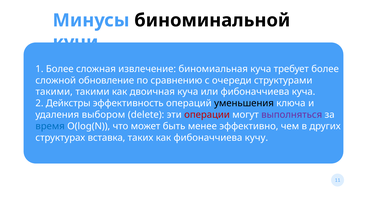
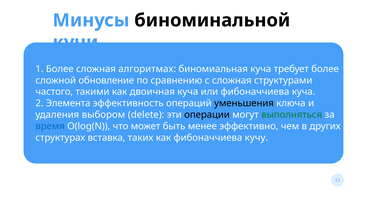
извлечение: извлечение -> алгоритмах (147, 69)
с очереди: очереди -> сложная (232, 81)
такими: такими -> частого (54, 92)
Дейкстры: Дейкстры -> Элемента (68, 103)
операции colour: red -> black (207, 115)
выполняться colour: purple -> green (292, 115)
